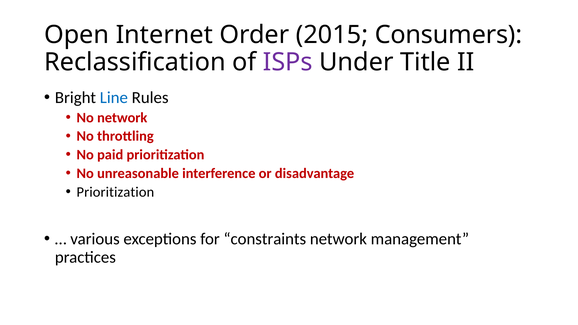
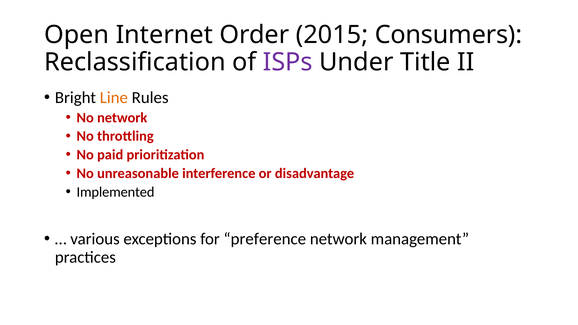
Line colour: blue -> orange (114, 98)
Prioritization: Prioritization -> Implemented (116, 192)
constraints: constraints -> preference (265, 239)
